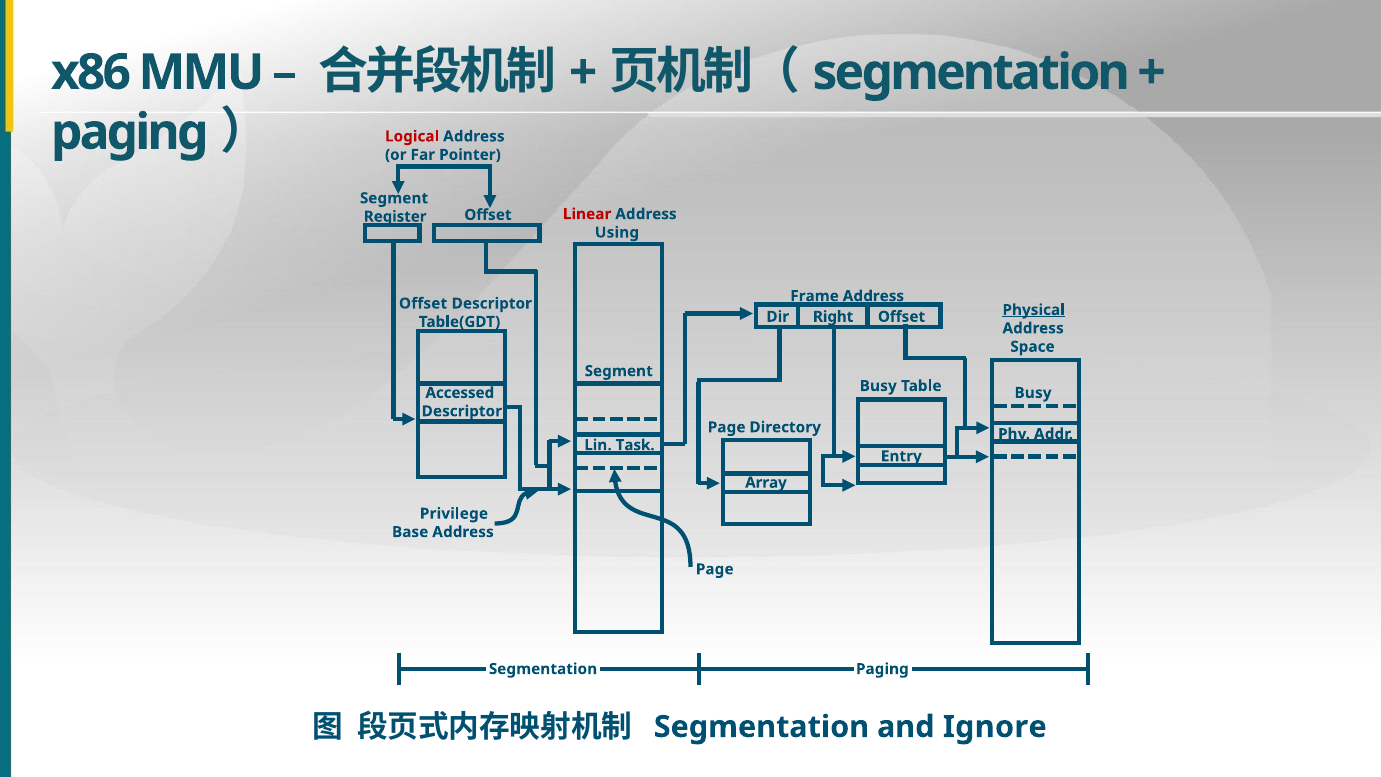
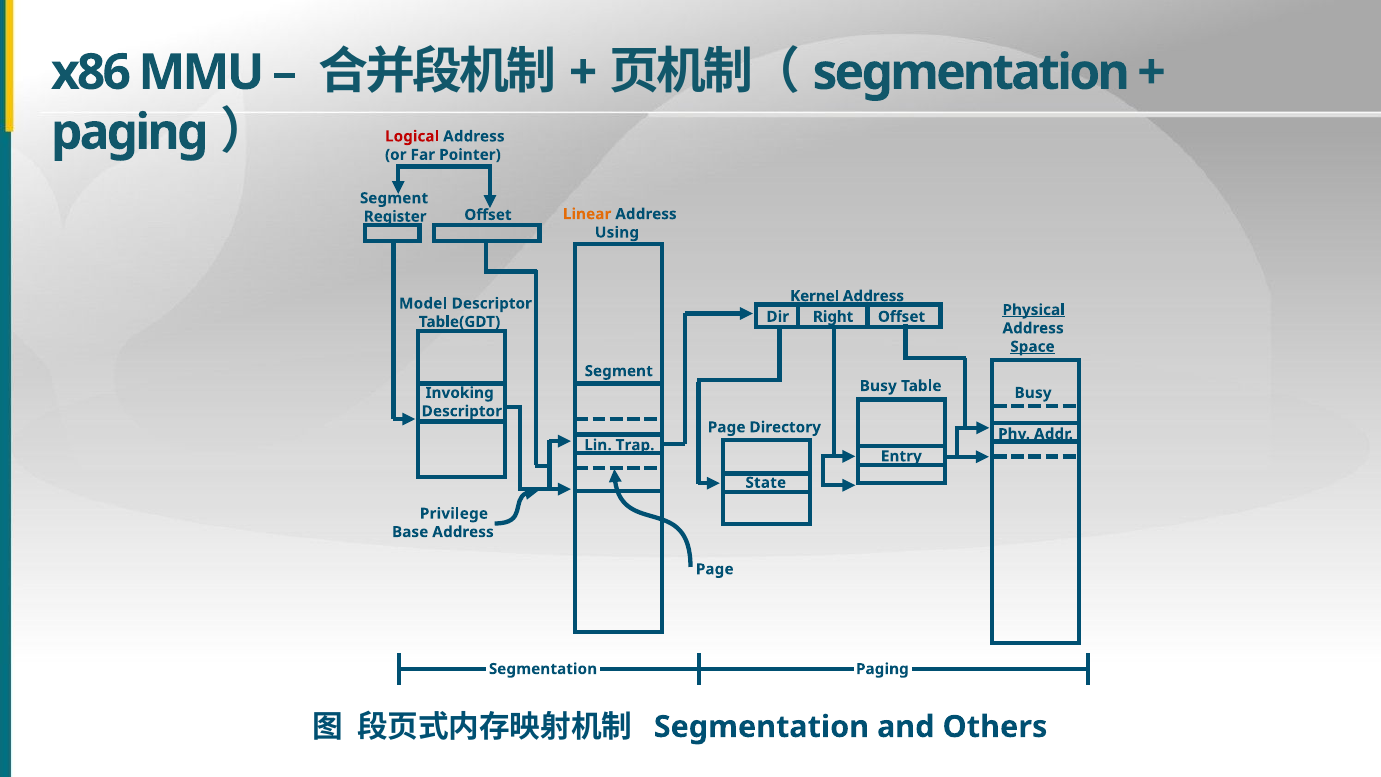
Linear colour: red -> orange (587, 214)
Frame: Frame -> Kernel (815, 296)
Offset: Offset -> Model (423, 303)
Space underline: none -> present (1032, 347)
Accessed: Accessed -> Invoking (460, 393)
Task: Task -> Trap (635, 445)
Array: Array -> State (766, 483)
Ignore: Ignore -> Others (995, 727)
